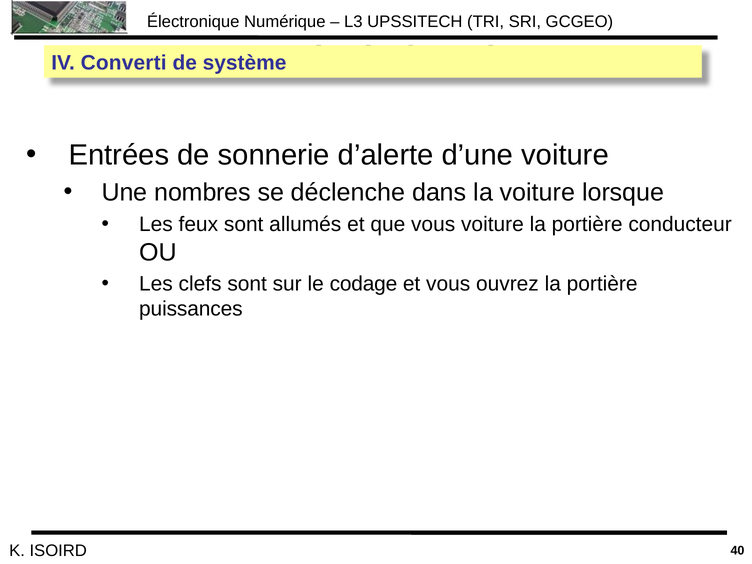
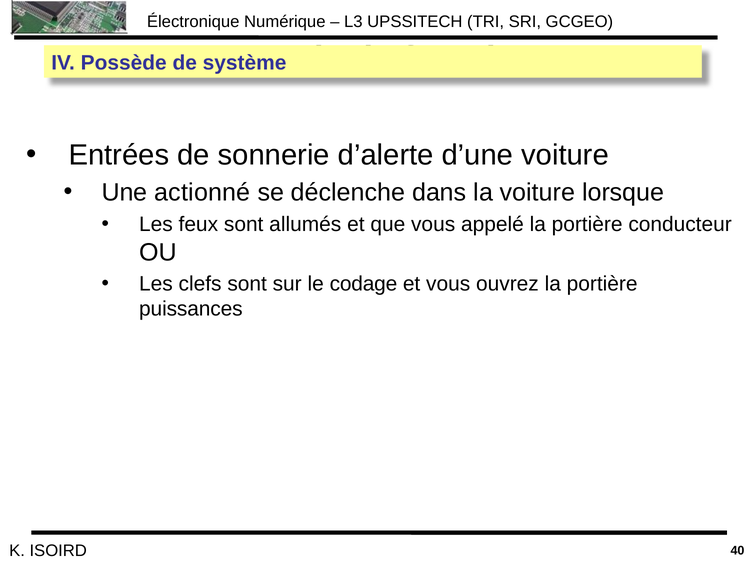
Converti: Converti -> Possède (124, 63)
nombres: nombres -> actionné (202, 192)
vous voiture: voiture -> appelé (492, 225)
